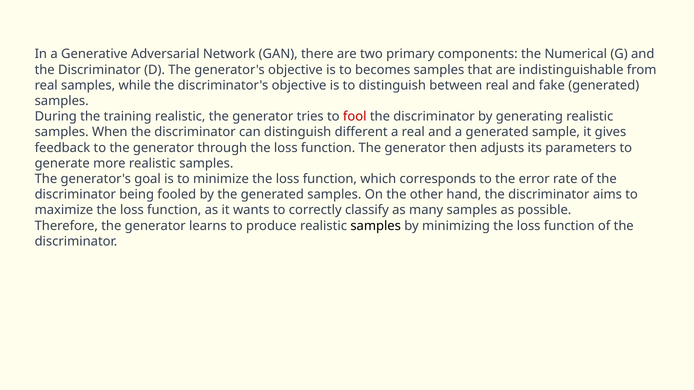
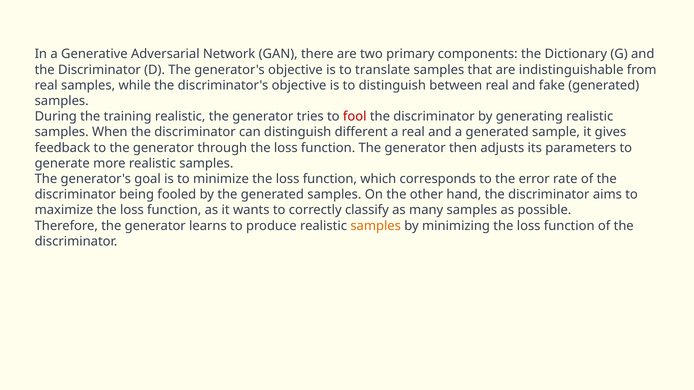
Numerical: Numerical -> Dictionary (576, 54)
becomes: becomes -> translate (383, 70)
samples colour: black -> orange (376, 226)
